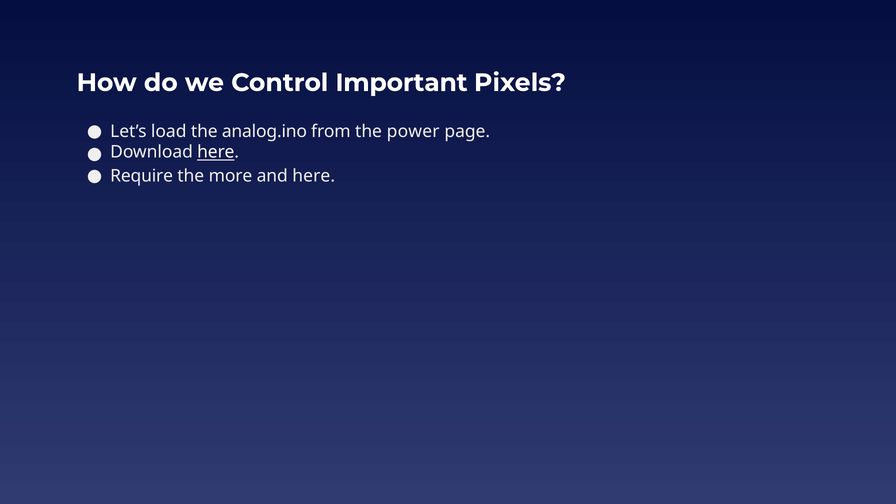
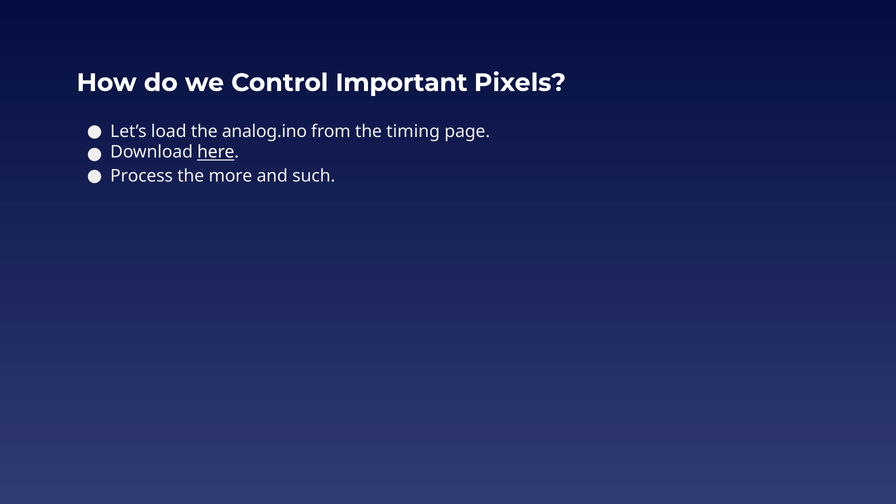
power: power -> timing (413, 131)
Require: Require -> Process (142, 176)
and here: here -> such (314, 176)
